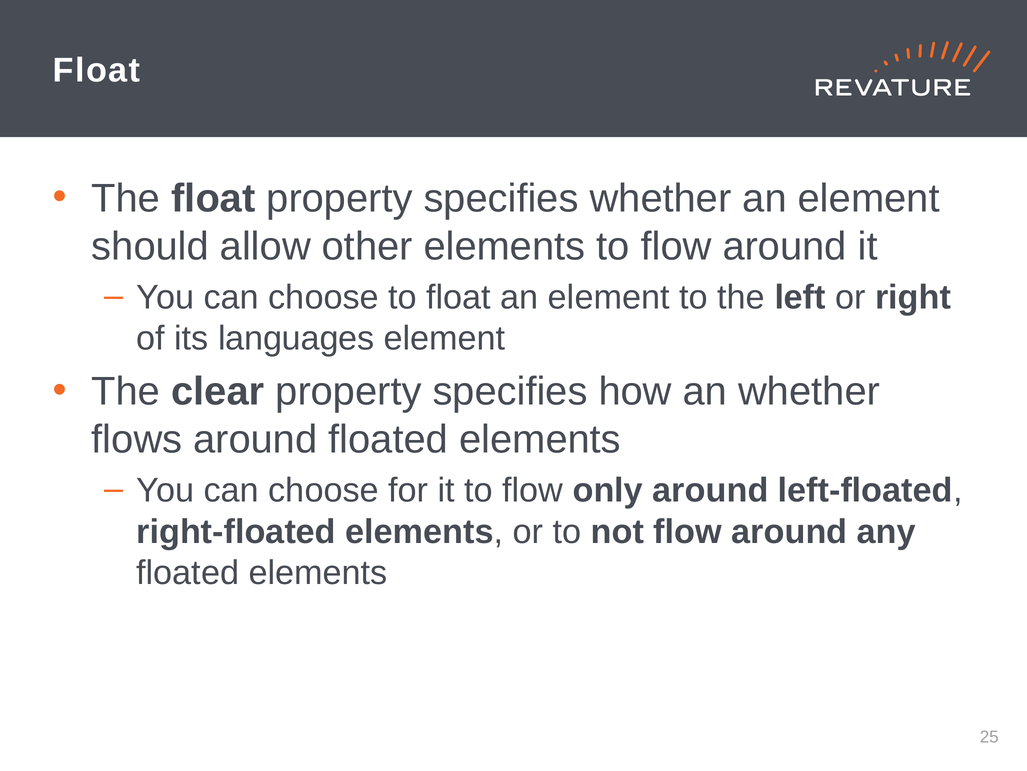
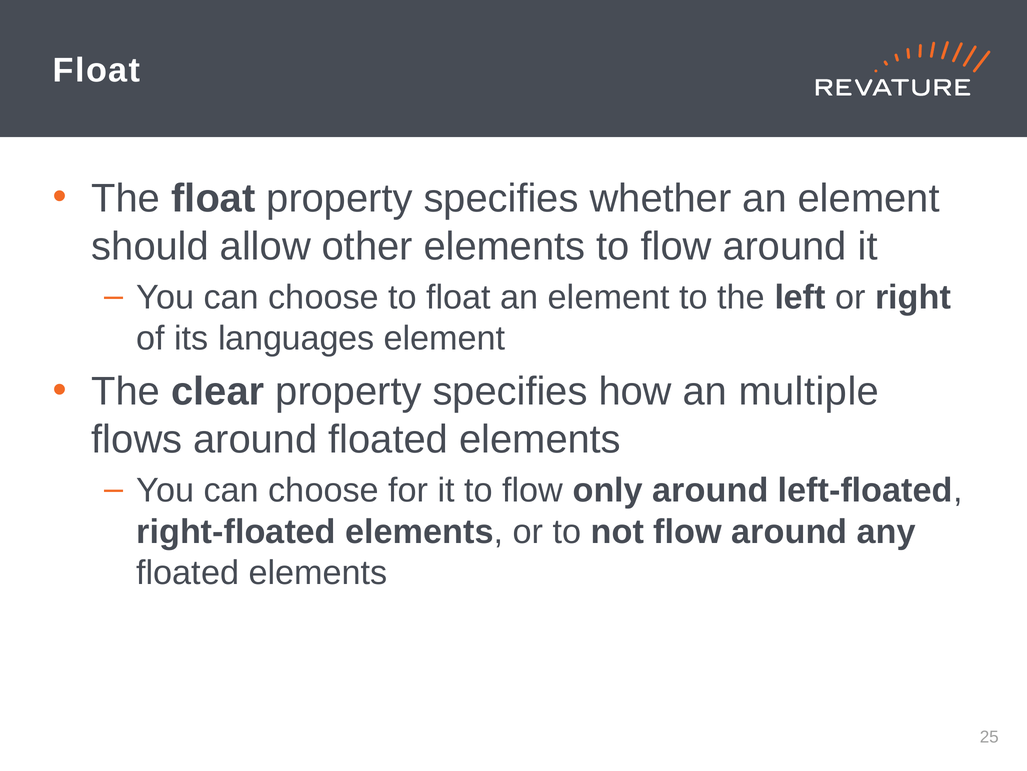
an whether: whether -> multiple (809, 391)
